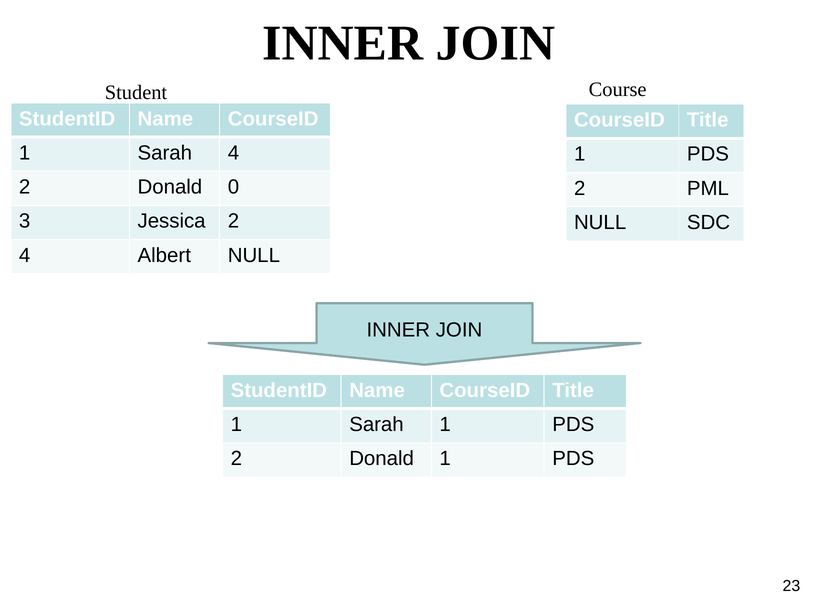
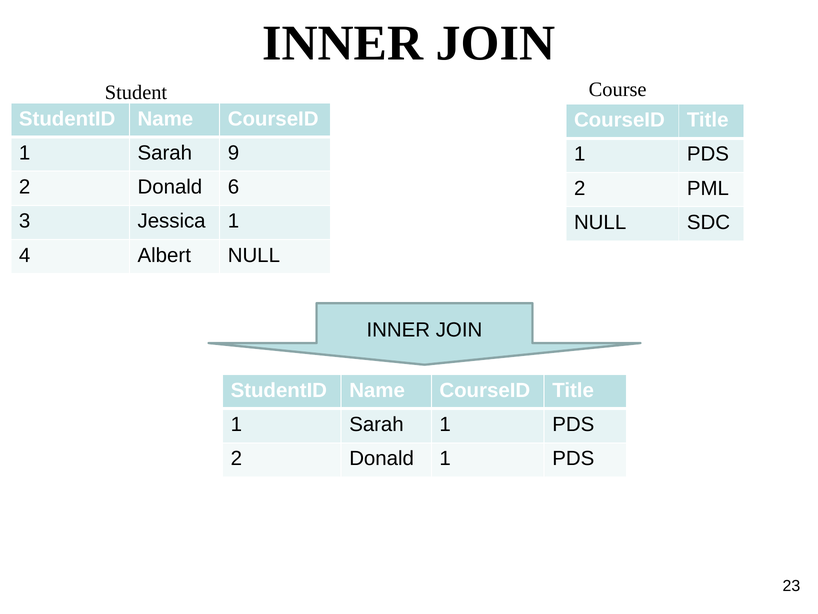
Sarah 4: 4 -> 9 (233, 153)
0: 0 -> 6 (233, 187)
Jessica 2: 2 -> 1 (233, 221)
